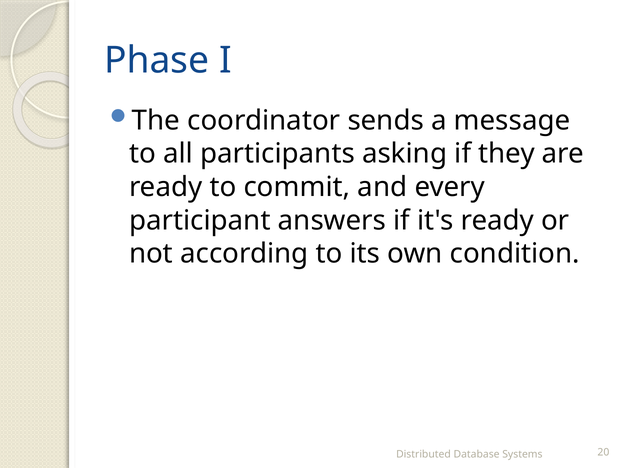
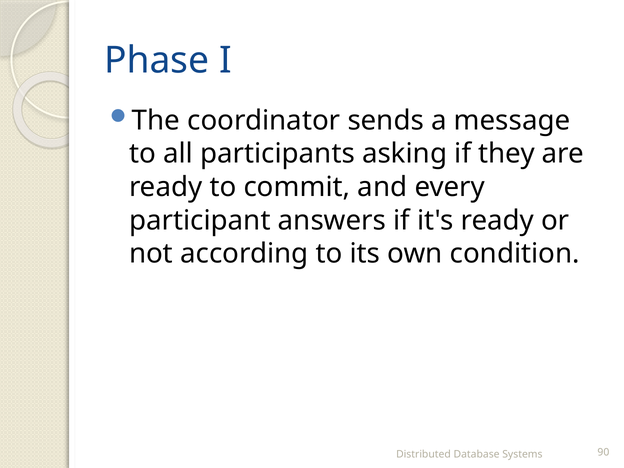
20: 20 -> 90 (603, 452)
